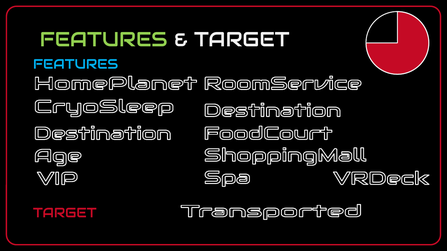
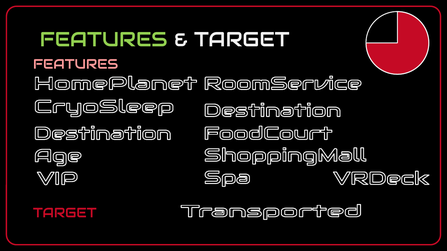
FEATURES colour: light blue -> pink (76, 65)
